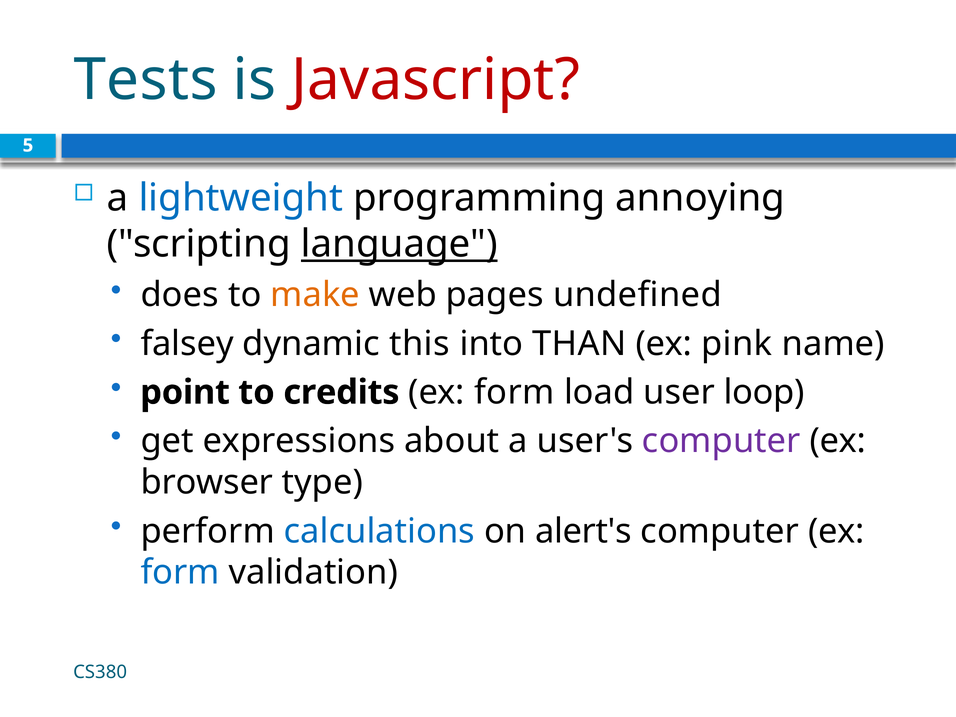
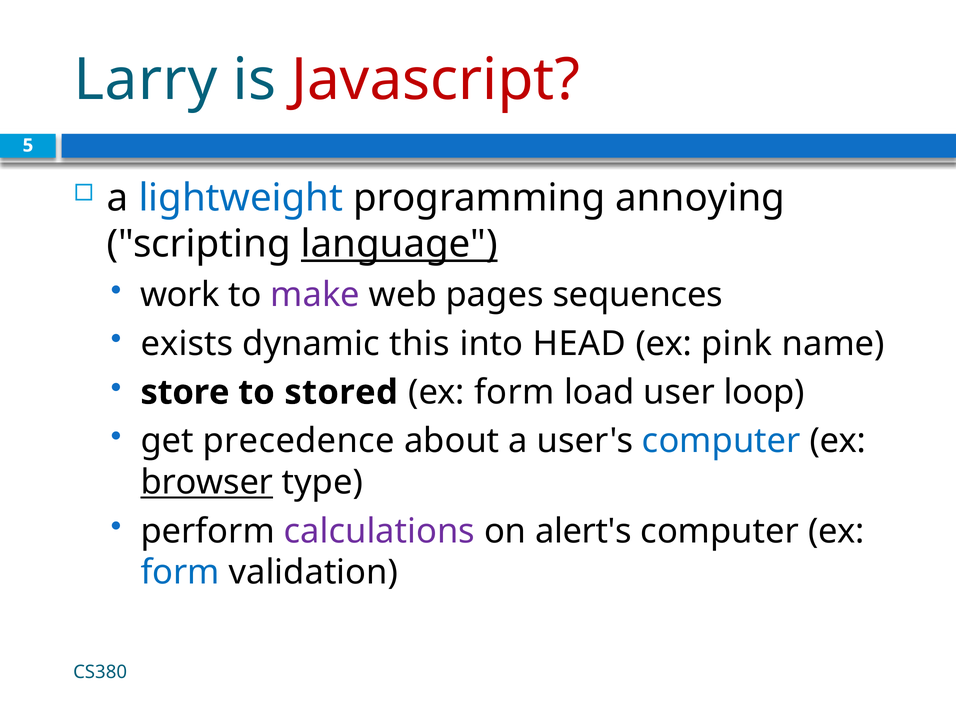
Tests: Tests -> Larry (145, 80)
does: does -> work (180, 295)
make colour: orange -> purple (315, 295)
undefined: undefined -> sequences (638, 295)
falsey: falsey -> exists (187, 344)
THAN: THAN -> HEAD (579, 344)
point: point -> store (185, 392)
credits: credits -> stored (341, 392)
expressions: expressions -> precedence (299, 441)
computer colour: purple -> blue (721, 441)
browser underline: none -> present (207, 482)
calculations colour: blue -> purple (379, 531)
